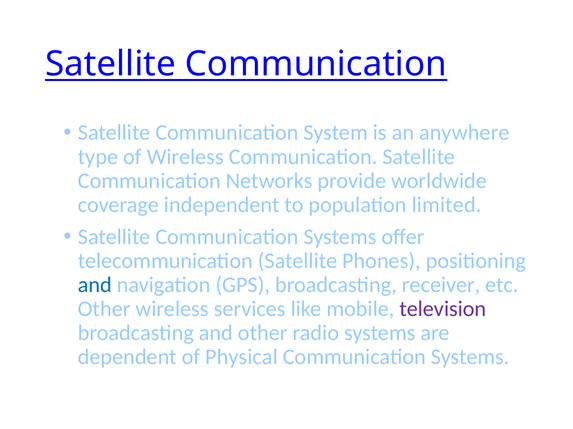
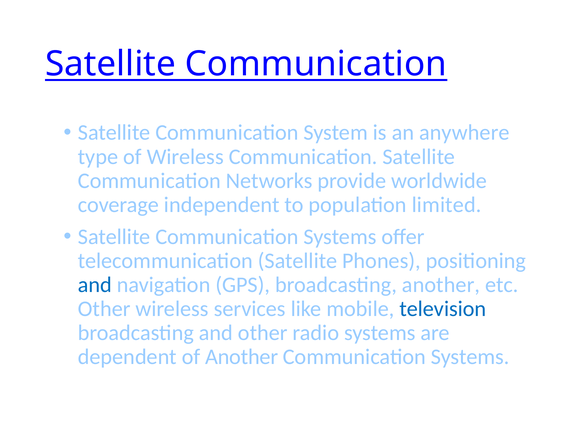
broadcasting receiver: receiver -> another (441, 285)
television colour: purple -> blue (443, 309)
of Physical: Physical -> Another (242, 357)
